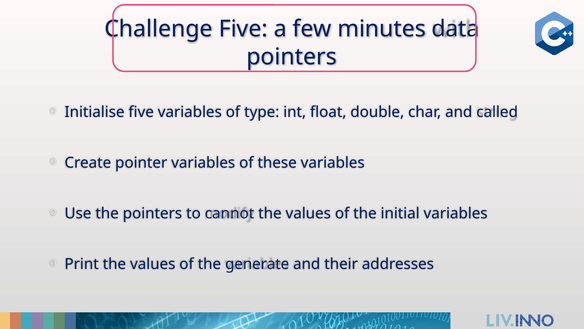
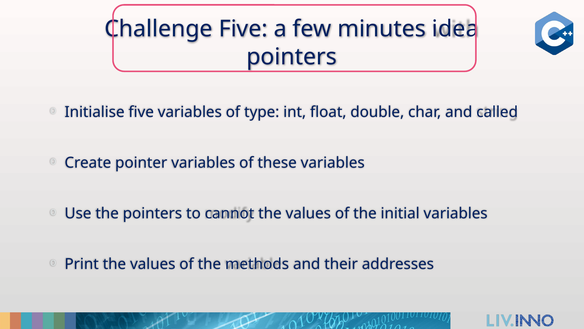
data: data -> idea (455, 29)
generate: generate -> methods (257, 264)
